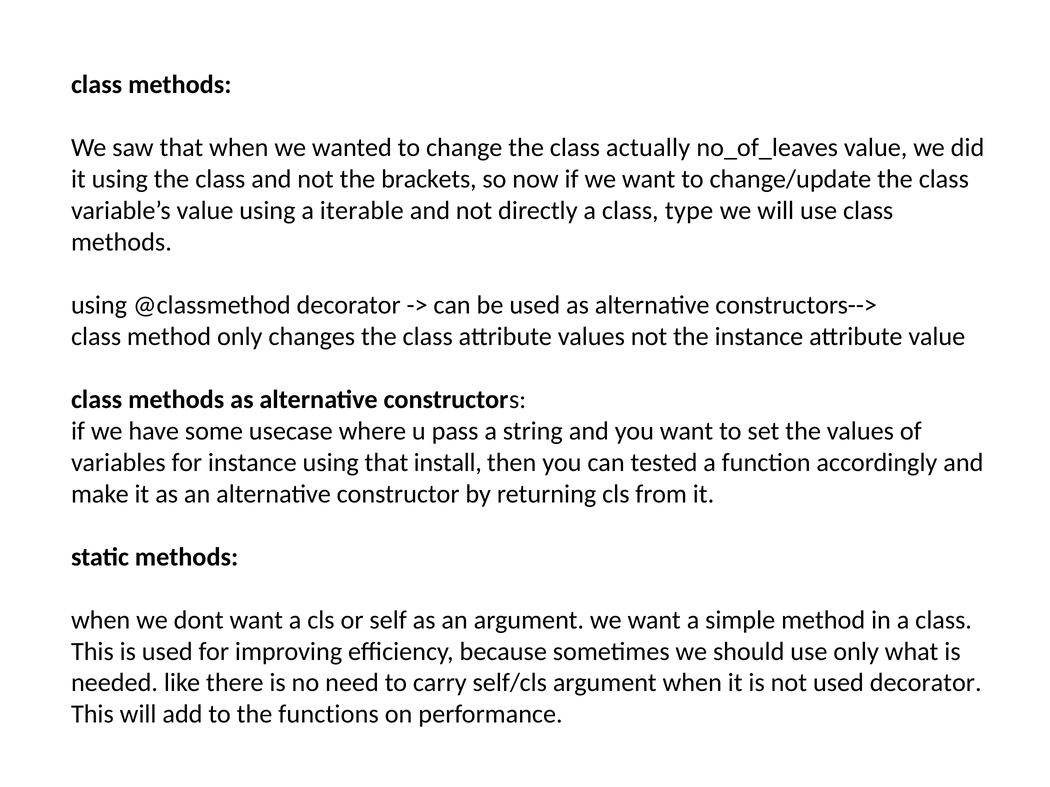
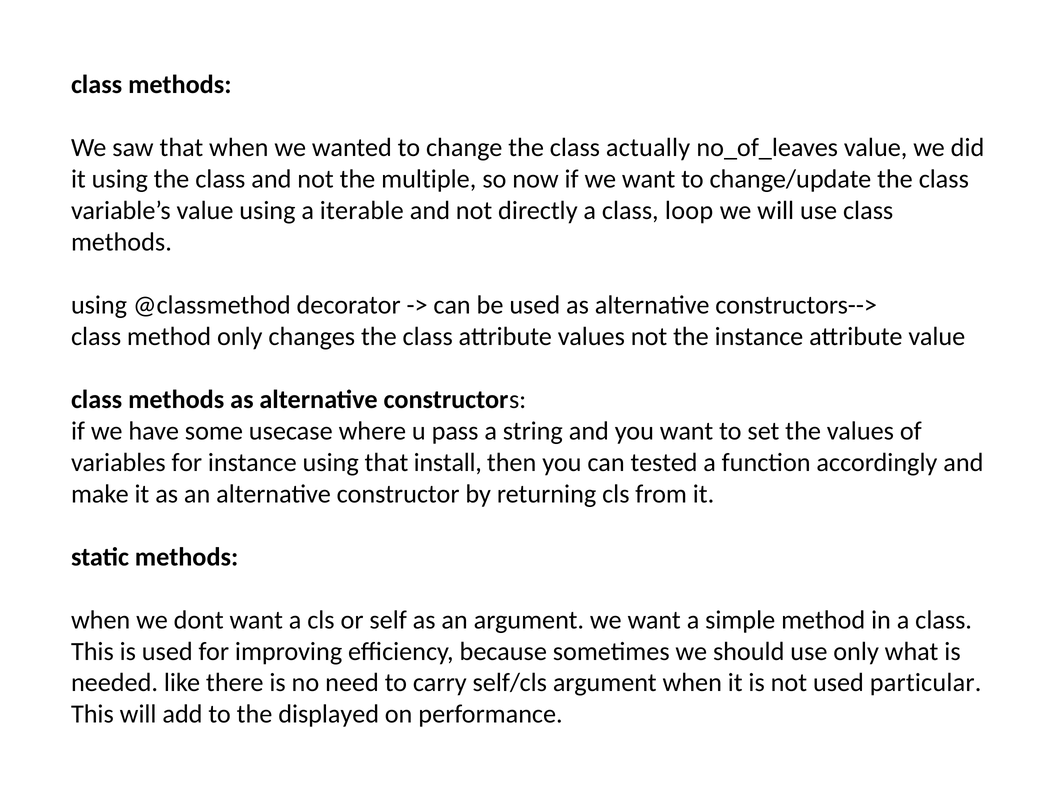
brackets: brackets -> multiple (429, 179)
type: type -> loop (689, 211)
used decorator: decorator -> particular (926, 683)
functions: functions -> displayed (329, 715)
